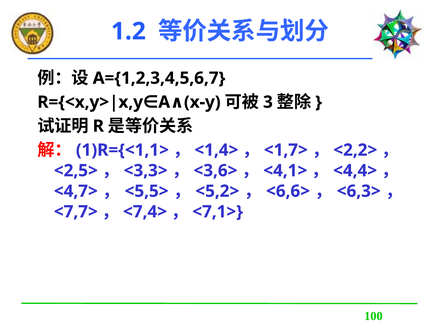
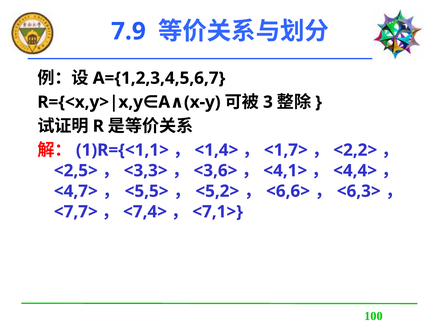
1.2: 1.2 -> 7.9 (128, 31)
